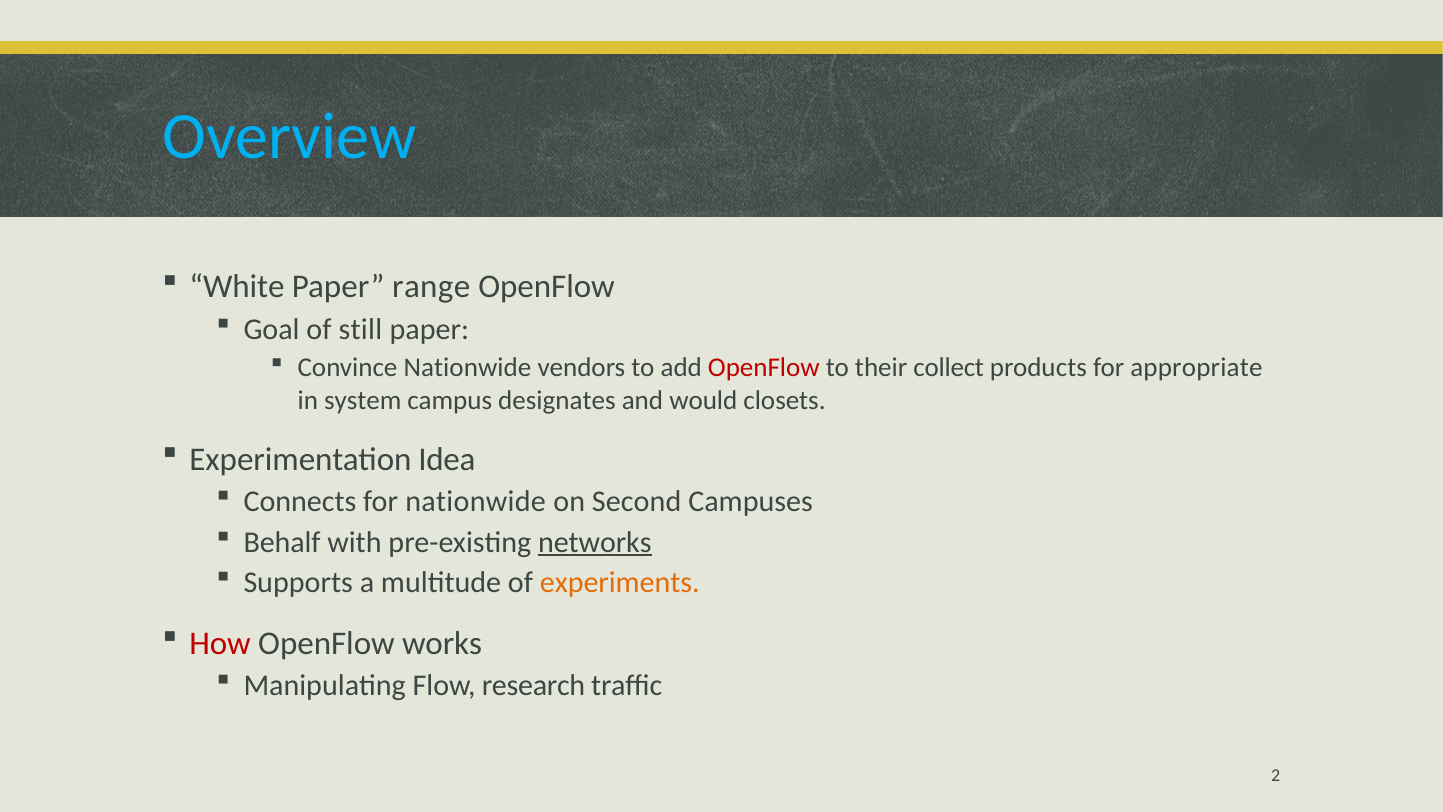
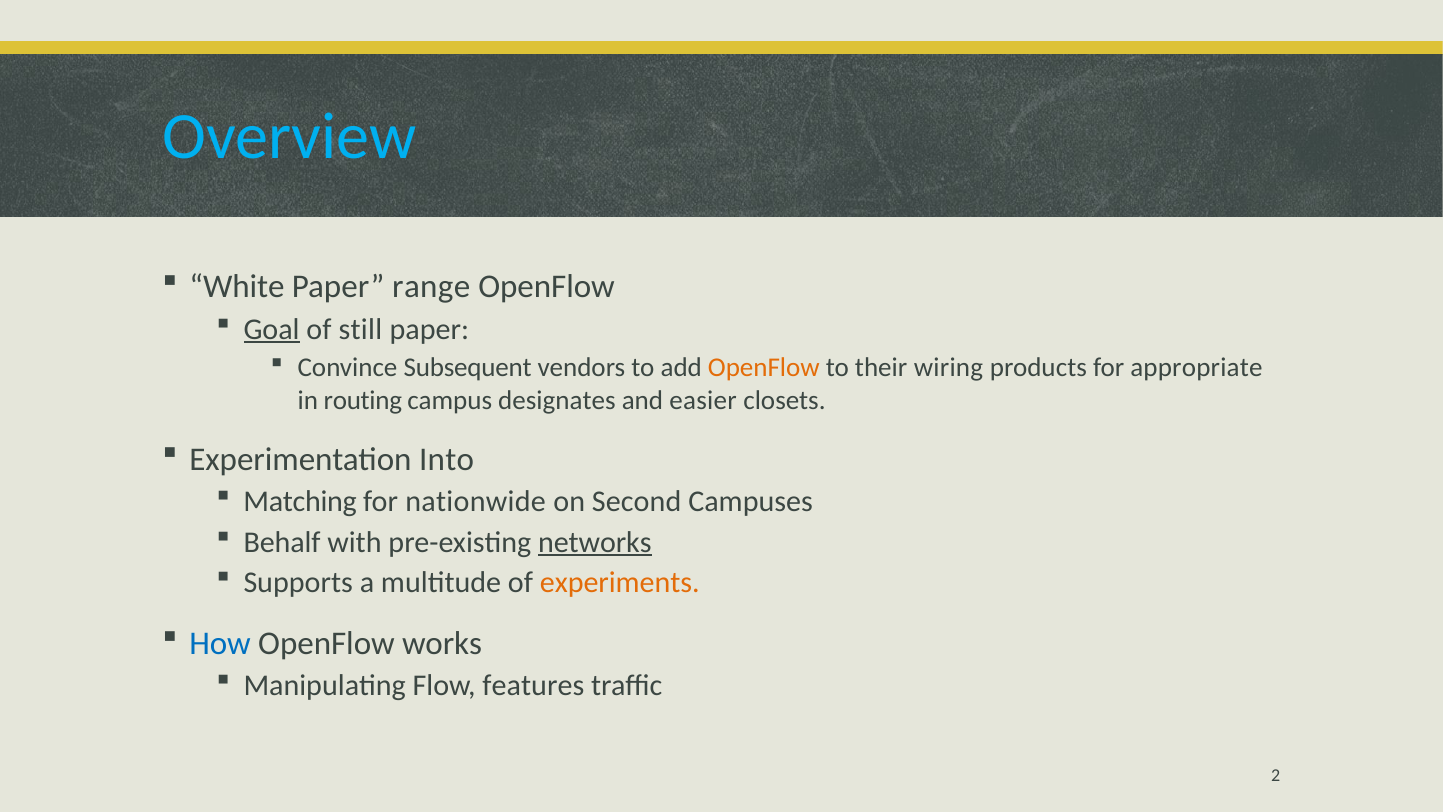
Goal underline: none -> present (272, 329)
Convince Nationwide: Nationwide -> Subsequent (468, 368)
OpenFlow colour: red -> orange (764, 368)
collect: collect -> wiring (948, 368)
system: system -> routing (363, 400)
would: would -> easier (703, 400)
Idea: Idea -> Into (447, 459)
Connects: Connects -> Matching (300, 501)
How colour: red -> blue (220, 643)
research: research -> features (533, 685)
